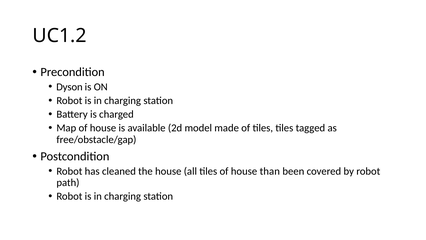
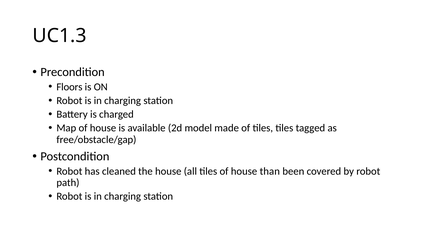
UC1.2: UC1.2 -> UC1.3 (60, 36)
Dyson: Dyson -> Floors (69, 87)
